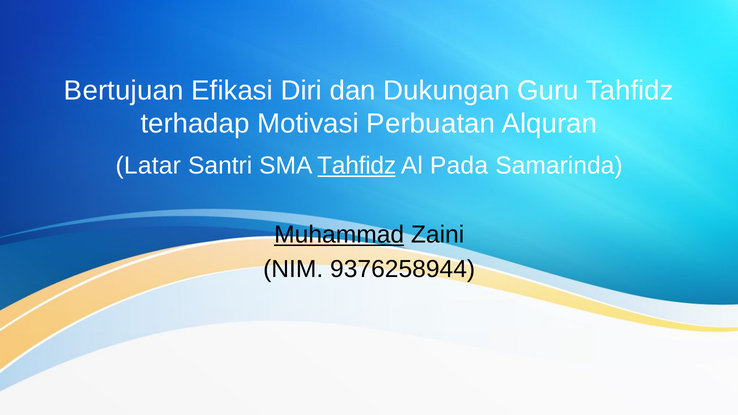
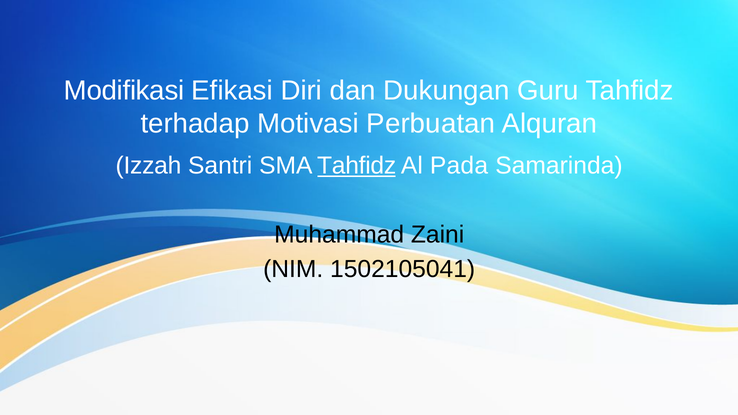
Bertujuan: Bertujuan -> Modifikasi (124, 91)
Latar: Latar -> Izzah (148, 166)
Muhammad underline: present -> none (339, 235)
9376258944: 9376258944 -> 1502105041 (403, 269)
